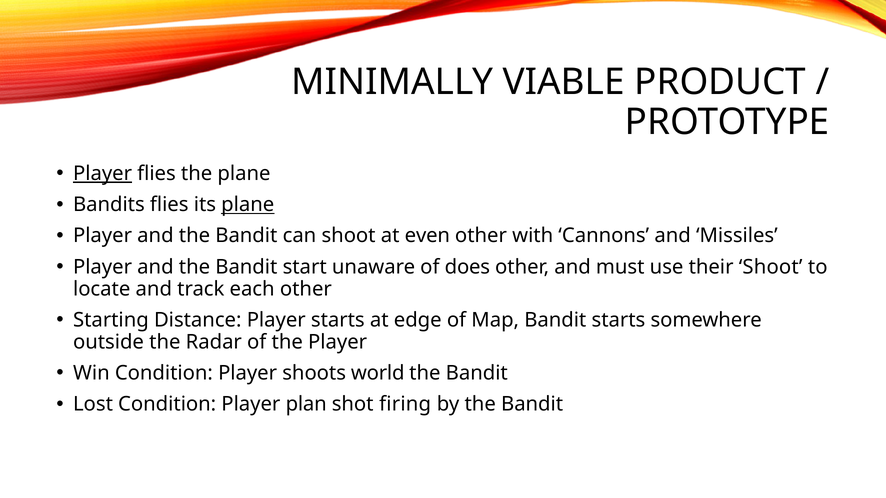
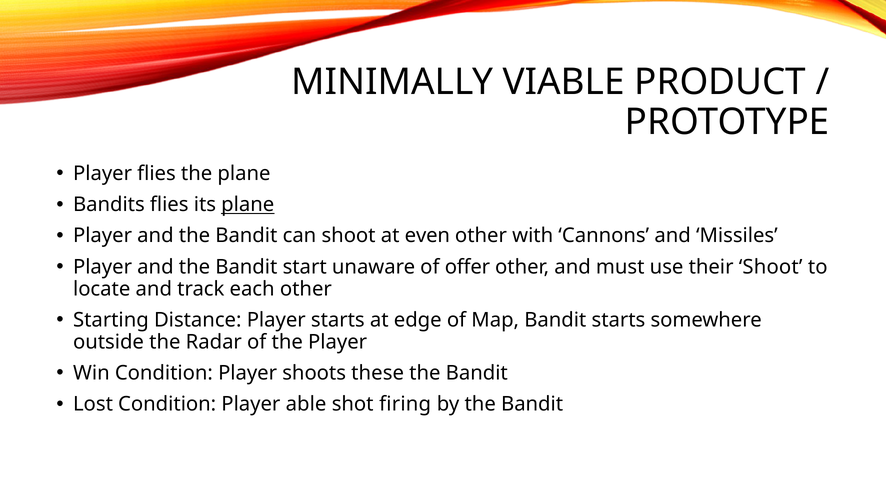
Player underline: present -> none (103, 174)
does: does -> offer (467, 267)
world: world -> these (378, 373)
plan: plan -> able (306, 404)
